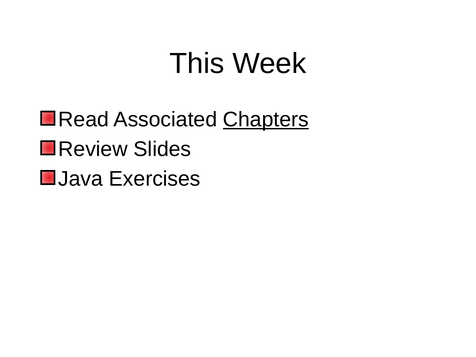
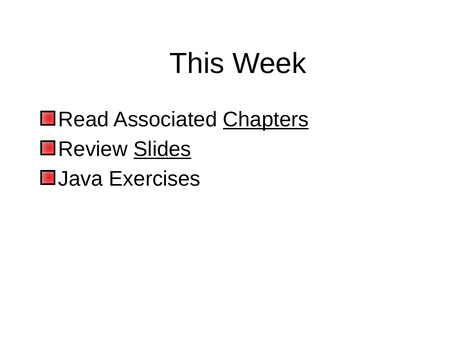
Slides underline: none -> present (162, 149)
